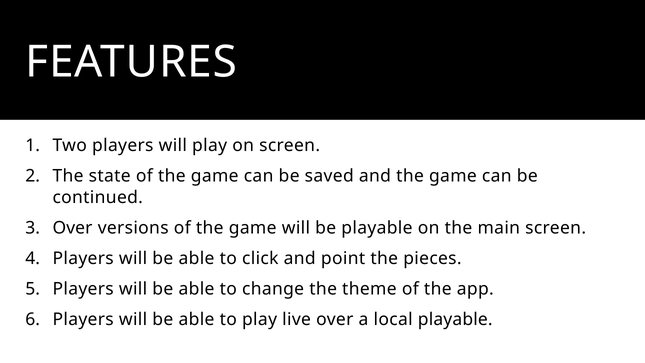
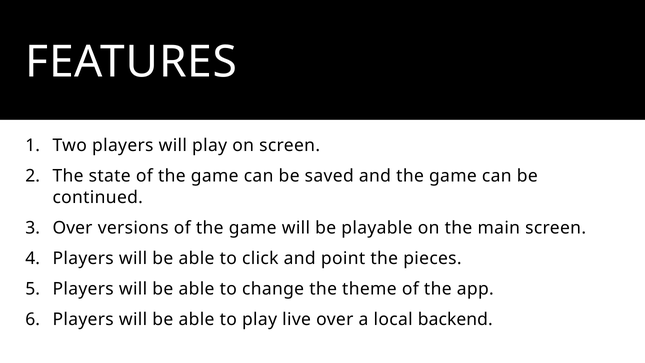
local playable: playable -> backend (455, 319)
